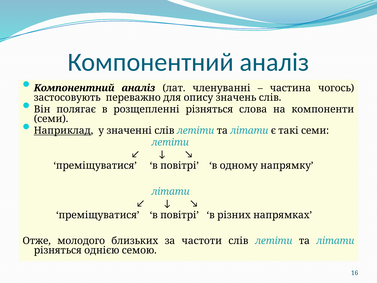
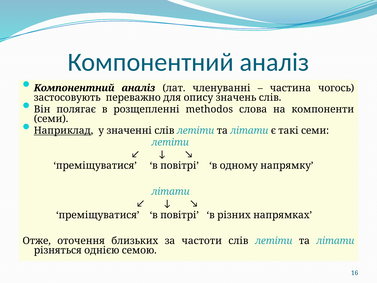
розщепленні різняться: різняться -> methodos (209, 109)
молодого: молодого -> оточення (81, 241)
